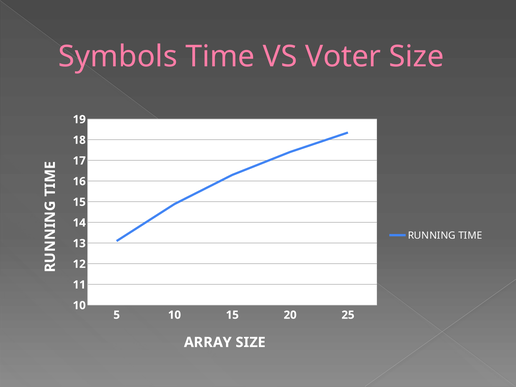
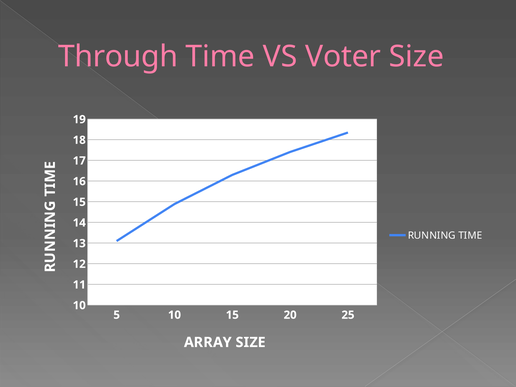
Symbols: Symbols -> Through (118, 57)
